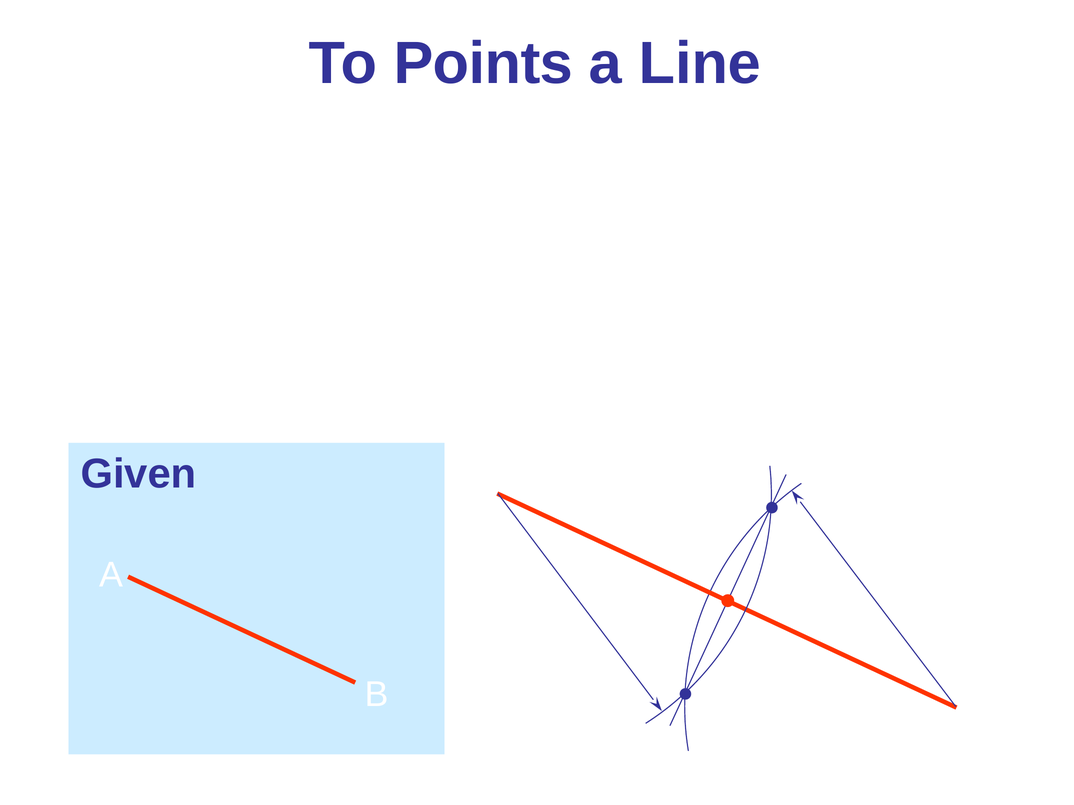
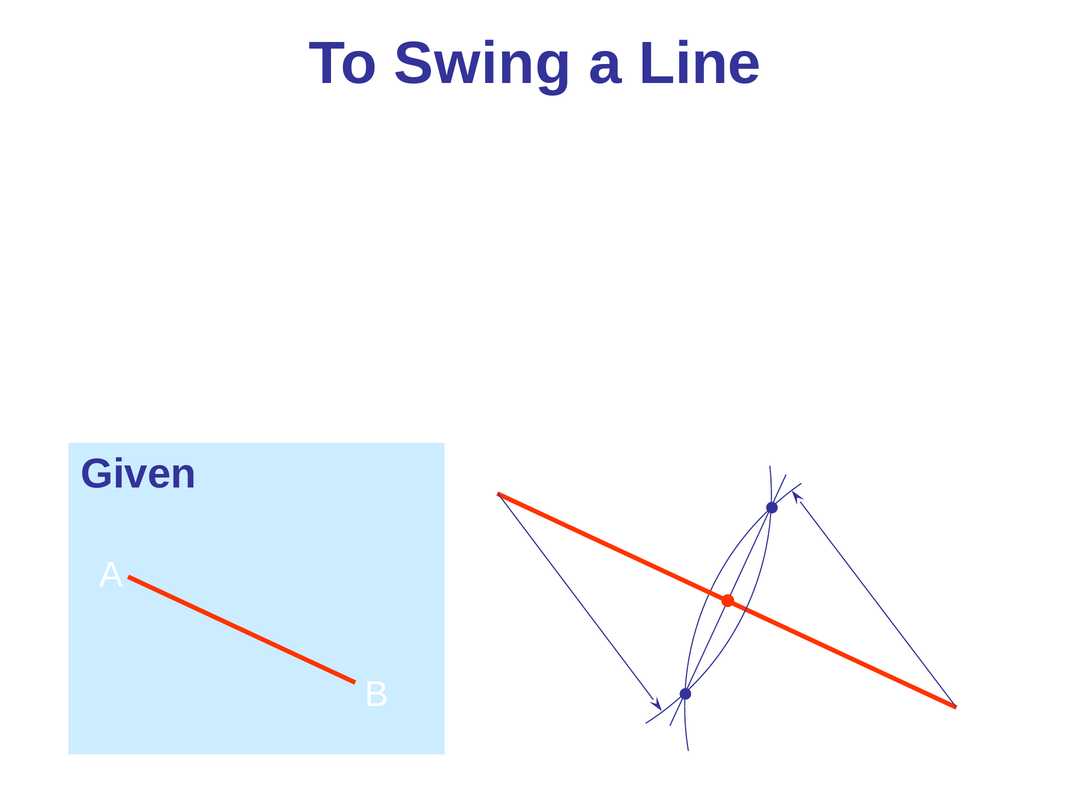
To Points: Points -> Swing (483, 64)
